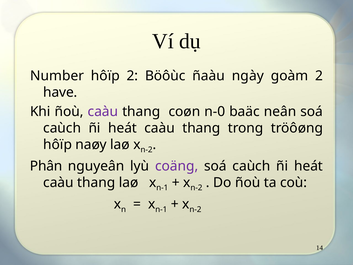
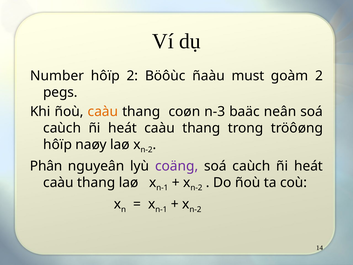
ngày: ngày -> must (248, 76)
have: have -> pegs (60, 92)
caàu colour: purple -> orange (103, 111)
n-0: n-0 -> n-3 (215, 111)
